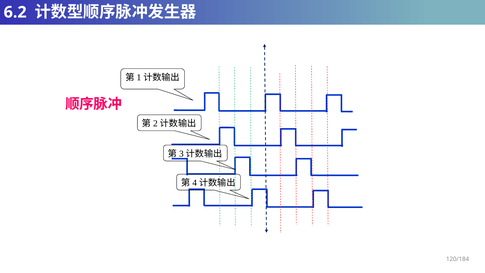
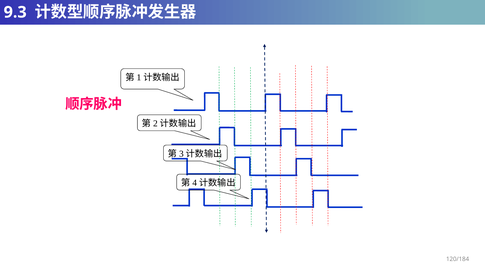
6.2: 6.2 -> 9.3 (15, 12)
